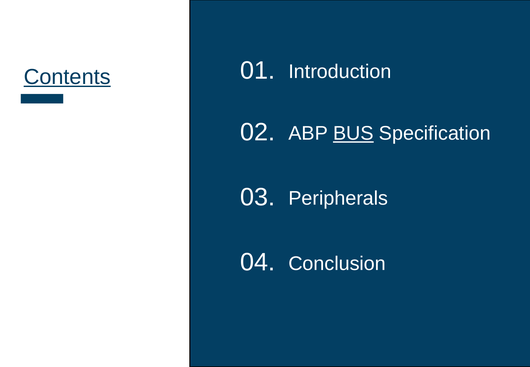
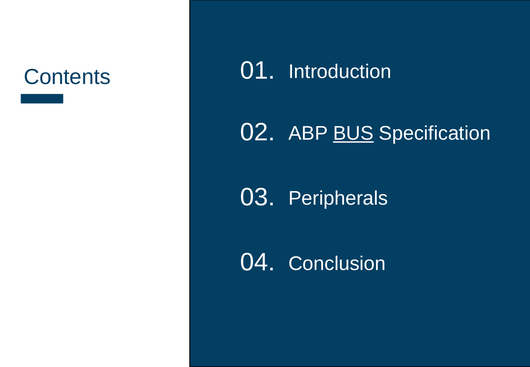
Contents underline: present -> none (67, 77)
